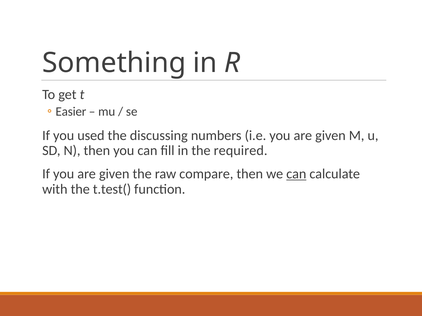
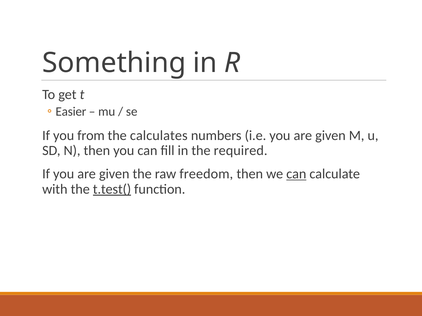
used: used -> from (91, 136)
discussing: discussing -> calculates (159, 136)
compare: compare -> freedom (206, 174)
t.test( underline: none -> present (112, 189)
